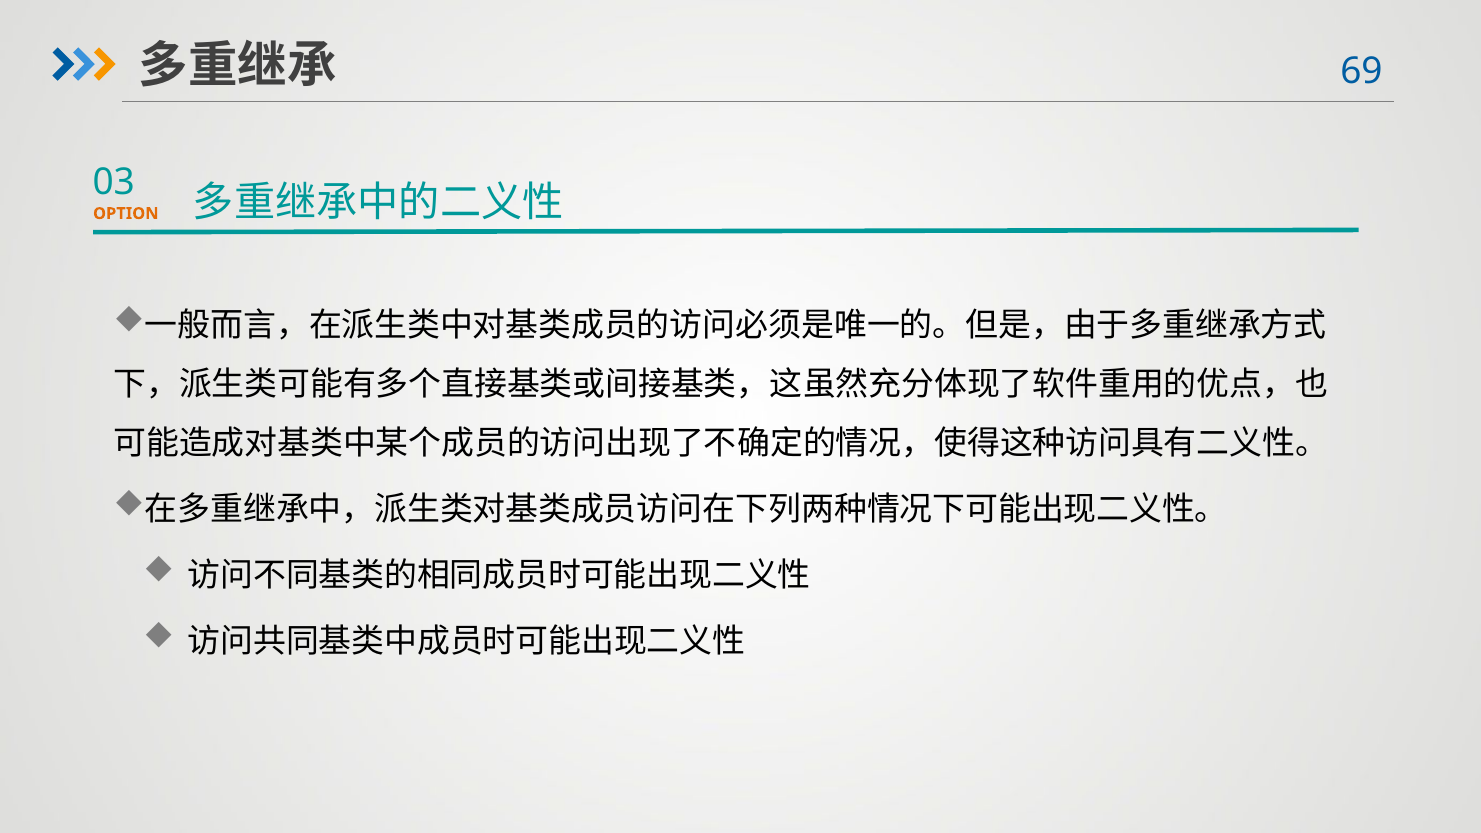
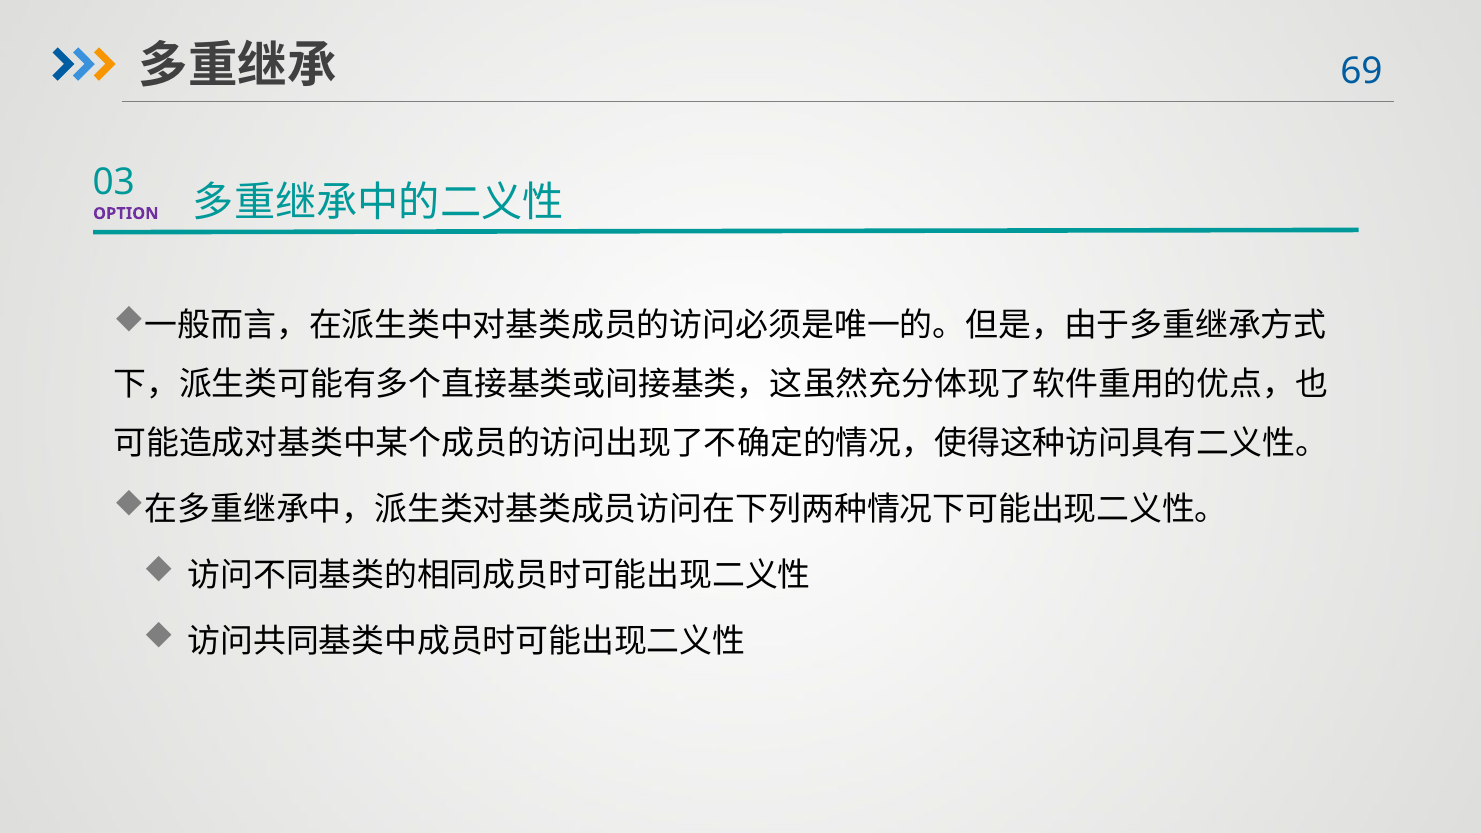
OPTION colour: orange -> purple (126, 214)
